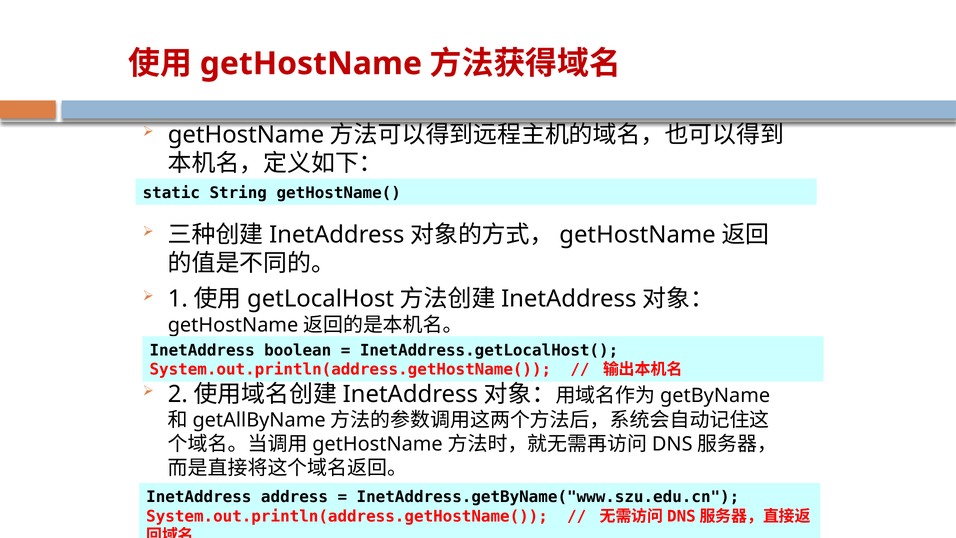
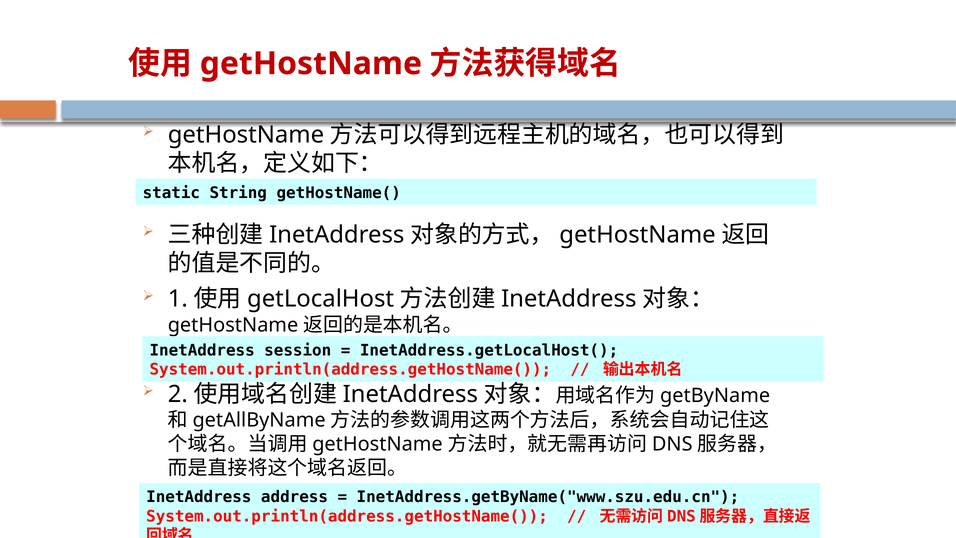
boolean: boolean -> session (298, 350)
